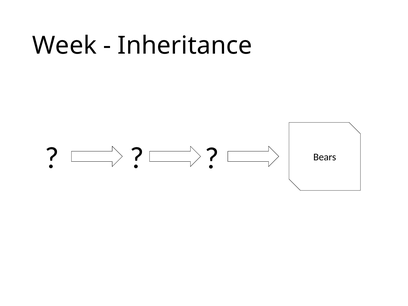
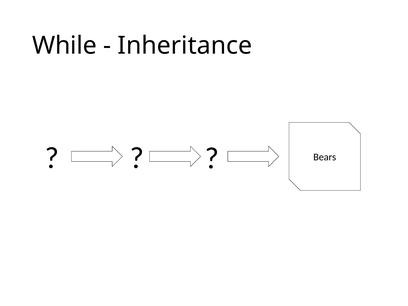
Week: Week -> While (64, 46)
